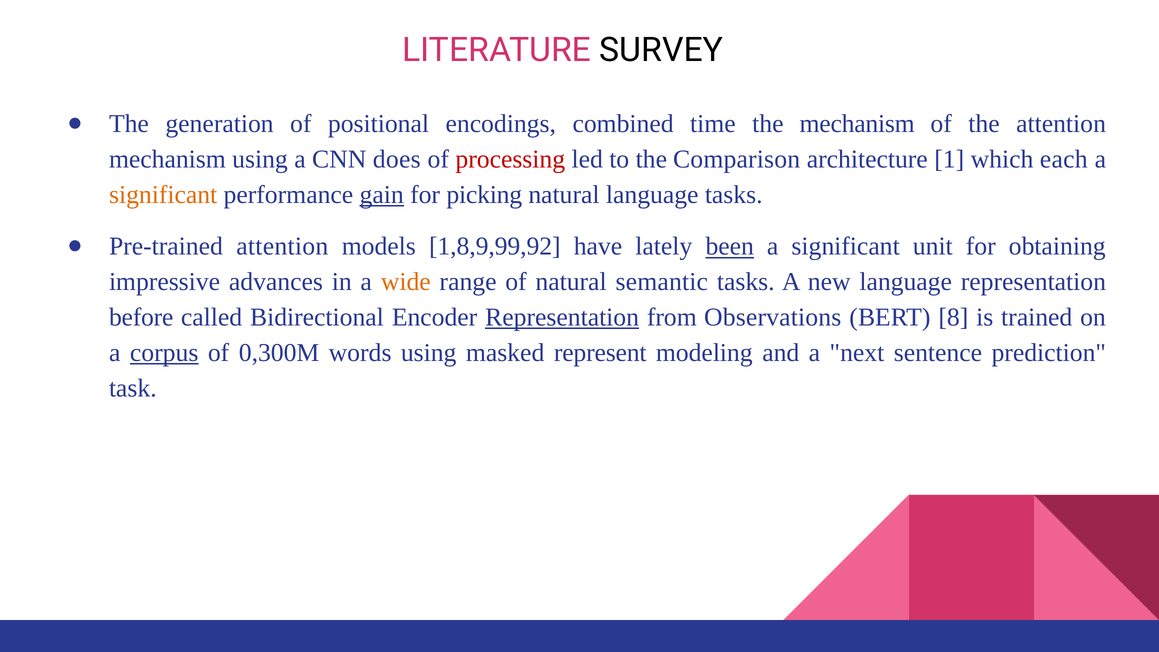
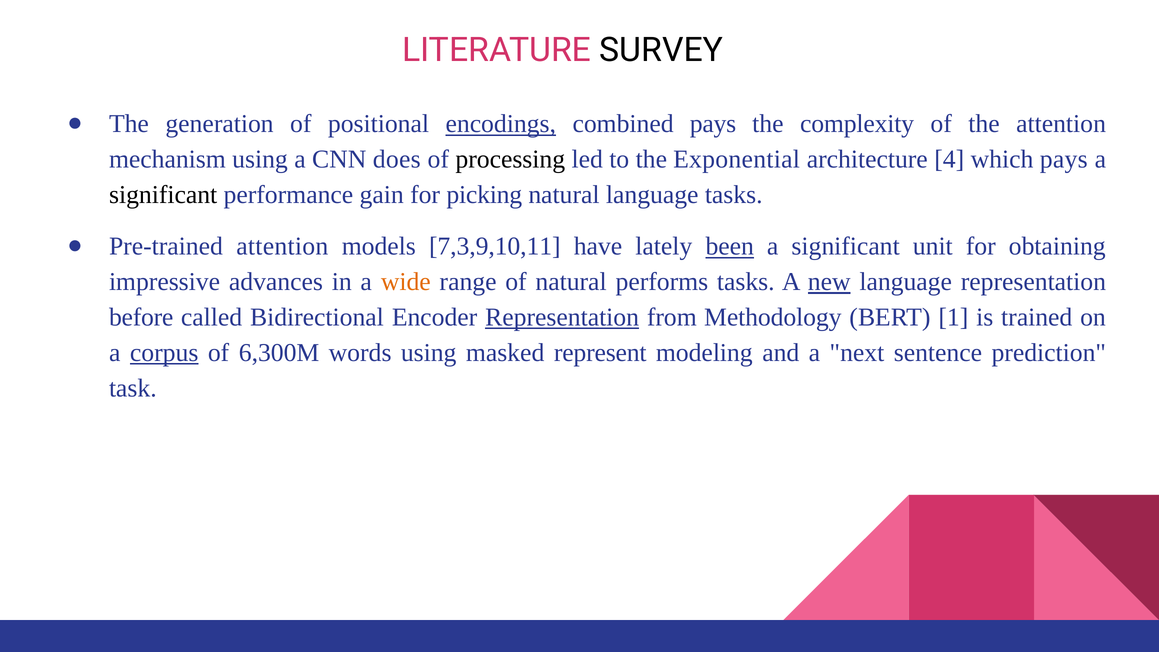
encodings underline: none -> present (501, 124)
combined time: time -> pays (713, 124)
the mechanism: mechanism -> complexity (857, 124)
processing colour: red -> black (510, 159)
Comparison: Comparison -> Exponential (737, 159)
1: 1 -> 4 (949, 159)
which each: each -> pays (1064, 159)
significant colour: orange -> black (163, 195)
gain underline: present -> none (382, 195)
1,8,9,99,92: 1,8,9,99,92 -> 7,3,9,10,11 (495, 246)
semantic: semantic -> performs (662, 282)
new underline: none -> present (829, 282)
Observations: Observations -> Methodology (773, 317)
8: 8 -> 1 (953, 317)
0,300M: 0,300M -> 6,300M (279, 353)
